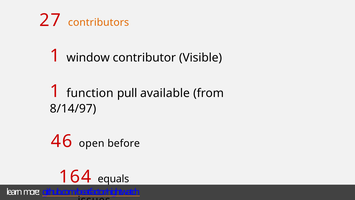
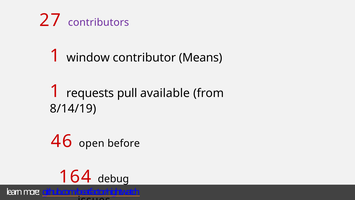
contributors colour: orange -> purple (99, 23)
Visible: Visible -> Means (201, 58)
function: function -> requests (90, 93)
8/14/97: 8/14/97 -> 8/14/19 (73, 109)
equals: equals -> debug (113, 179)
